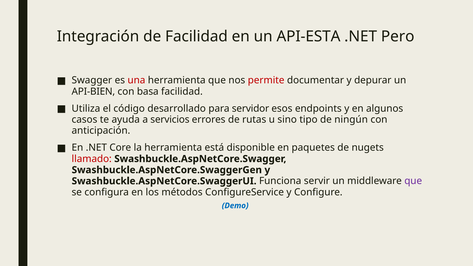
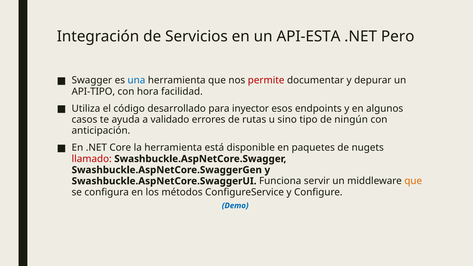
de Facilidad: Facilidad -> Servicios (196, 36)
una colour: red -> blue (136, 80)
API-BIEN: API-BIEN -> API-TIPO (93, 91)
basa: basa -> hora (148, 91)
servidor: servidor -> inyector (251, 108)
servicios: servicios -> validado (170, 120)
que colour: purple -> orange (413, 181)
